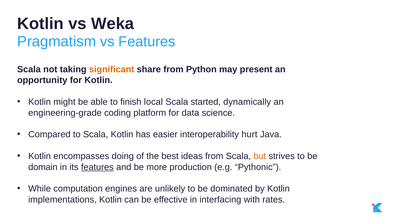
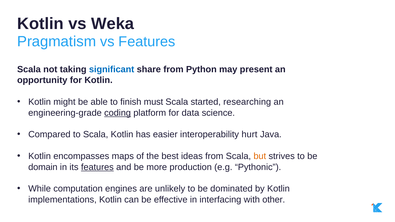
significant colour: orange -> blue (112, 69)
local: local -> must (153, 102)
dynamically: dynamically -> researching (247, 102)
coding underline: none -> present (118, 113)
doing: doing -> maps (123, 156)
rates: rates -> other (274, 200)
